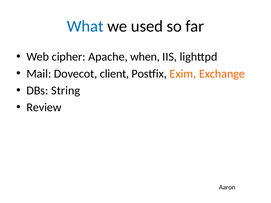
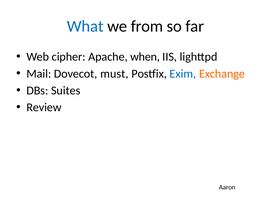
used: used -> from (147, 26)
client: client -> must (114, 74)
Exim colour: orange -> blue (183, 74)
String: String -> Suites (66, 91)
